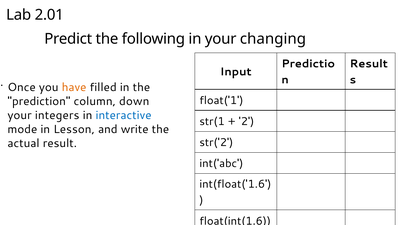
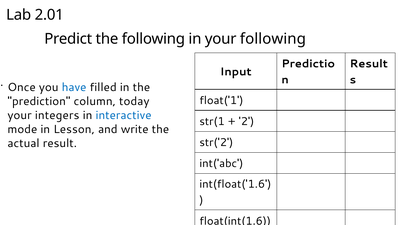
your changing: changing -> following (273, 39)
have colour: orange -> blue (74, 87)
down: down -> today (134, 101)
